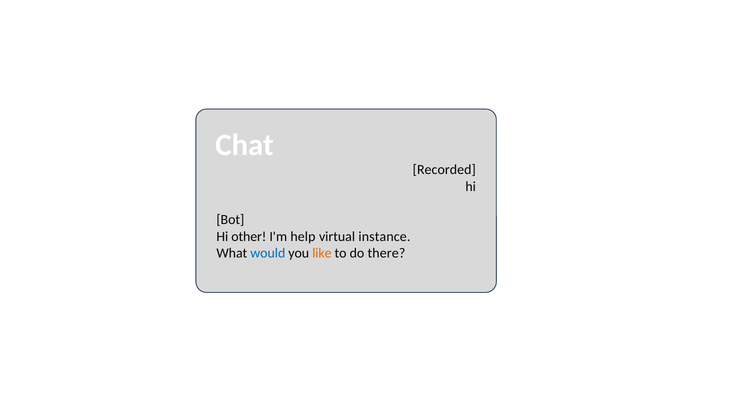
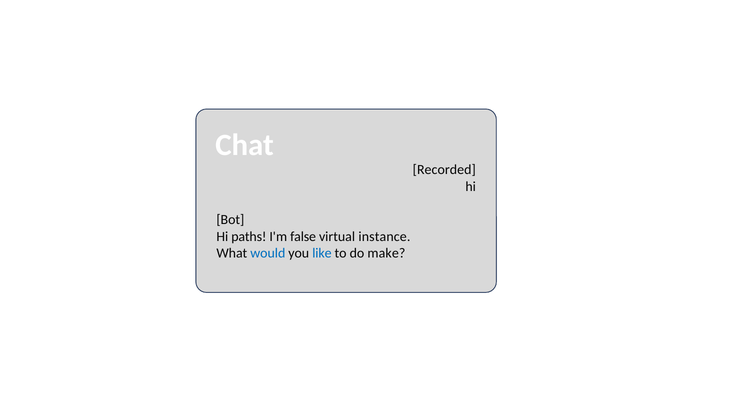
other: other -> paths (249, 237)
help: help -> false (303, 237)
like colour: orange -> blue (322, 253)
there: there -> make (386, 253)
